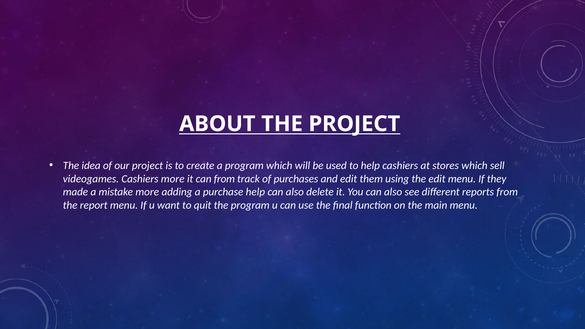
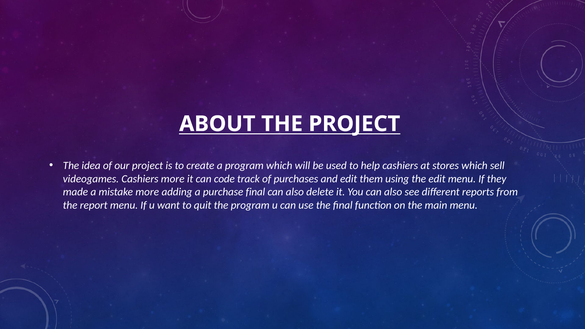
can from: from -> code (224, 179)
purchase help: help -> final (255, 192)
